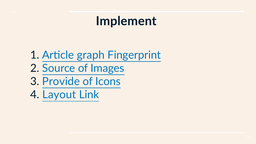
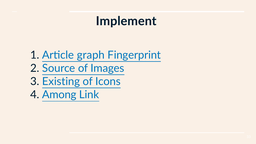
Provide: Provide -> Existing (61, 81)
Layout: Layout -> Among (59, 95)
